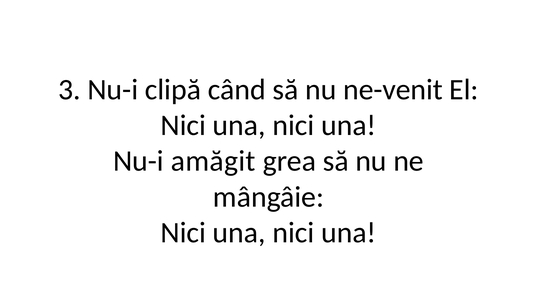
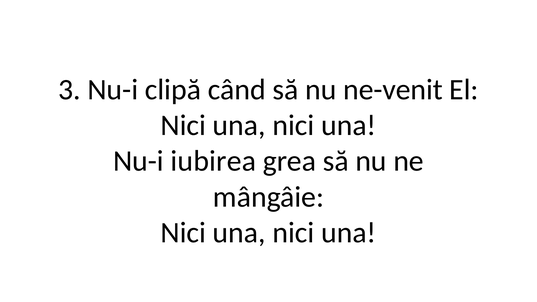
amăgit: amăgit -> iubirea (213, 161)
